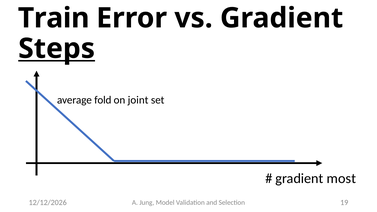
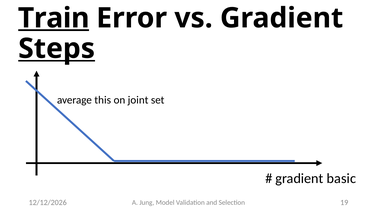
Train underline: none -> present (54, 18)
fold: fold -> this (103, 100)
most: most -> basic (341, 179)
